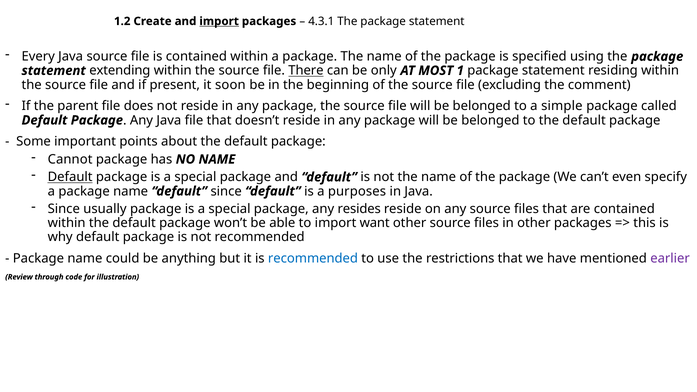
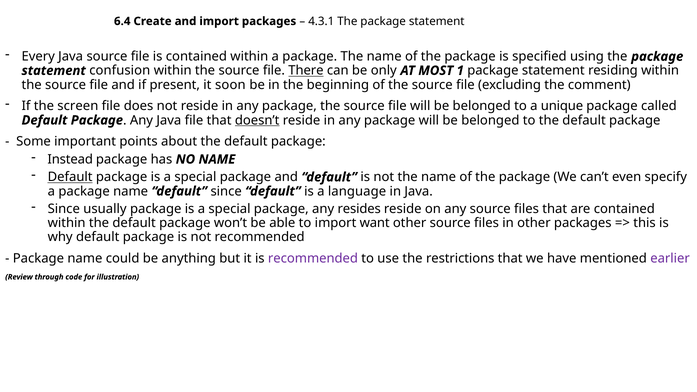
1.2: 1.2 -> 6.4 (122, 21)
import underline: present -> none (219, 21)
extending: extending -> confusion (120, 71)
parent: parent -> screen (78, 106)
simple: simple -> unique (562, 106)
doesn’t underline: none -> present (257, 120)
Cannot: Cannot -> Instead (70, 159)
purposes: purposes -> language (357, 191)
recommended colour: blue -> purple (313, 259)
